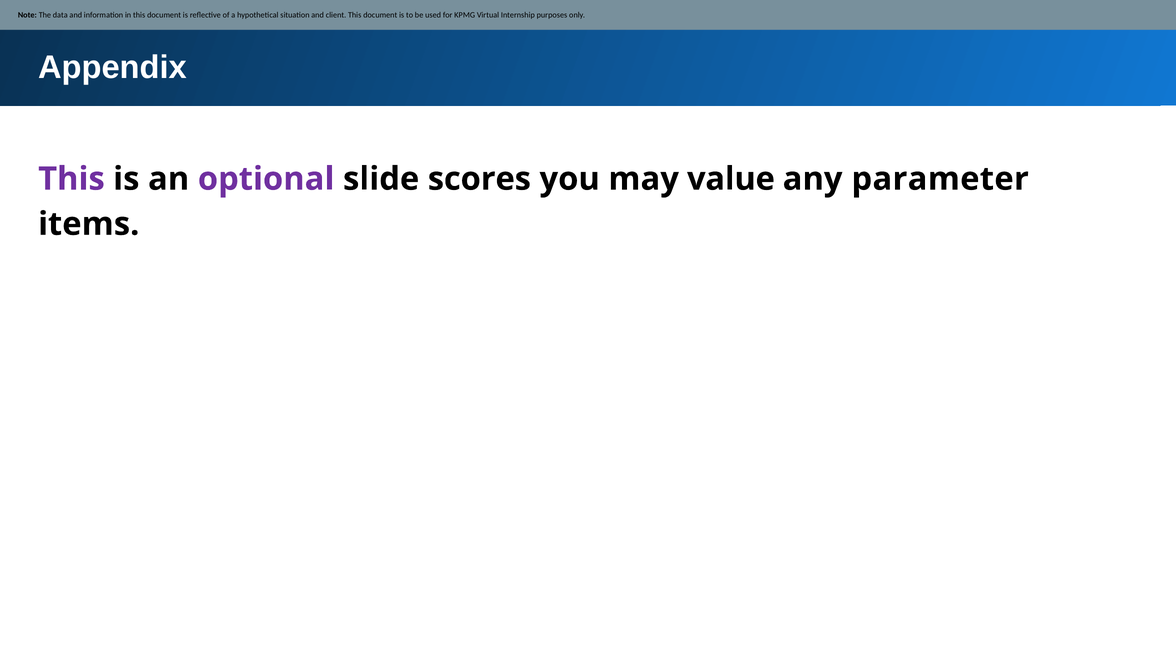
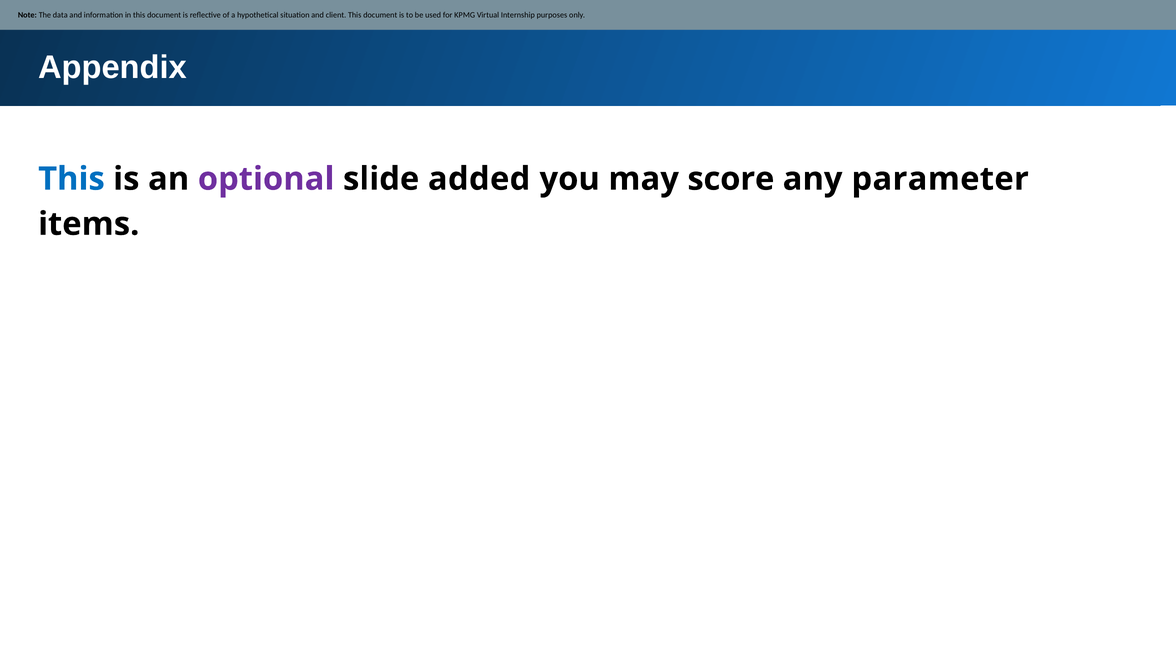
This colour: purple -> blue (71, 179)
scores: scores -> added (479, 179)
value: value -> score (731, 179)
